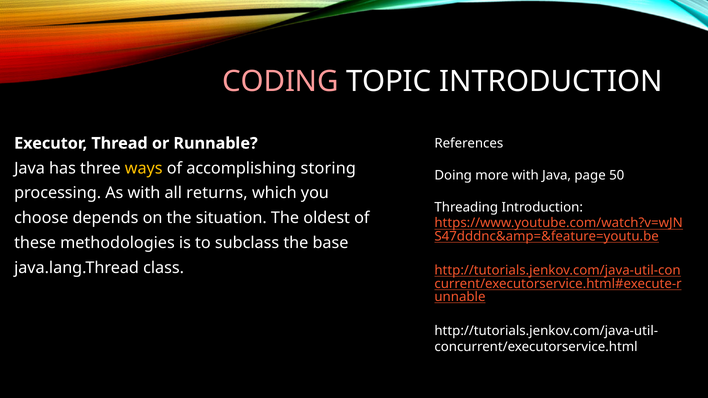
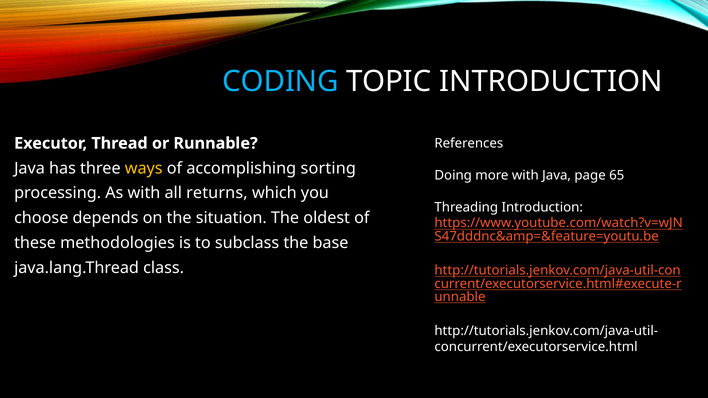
CODING colour: pink -> light blue (281, 82)
storing: storing -> sorting (328, 168)
50: 50 -> 65 (617, 175)
